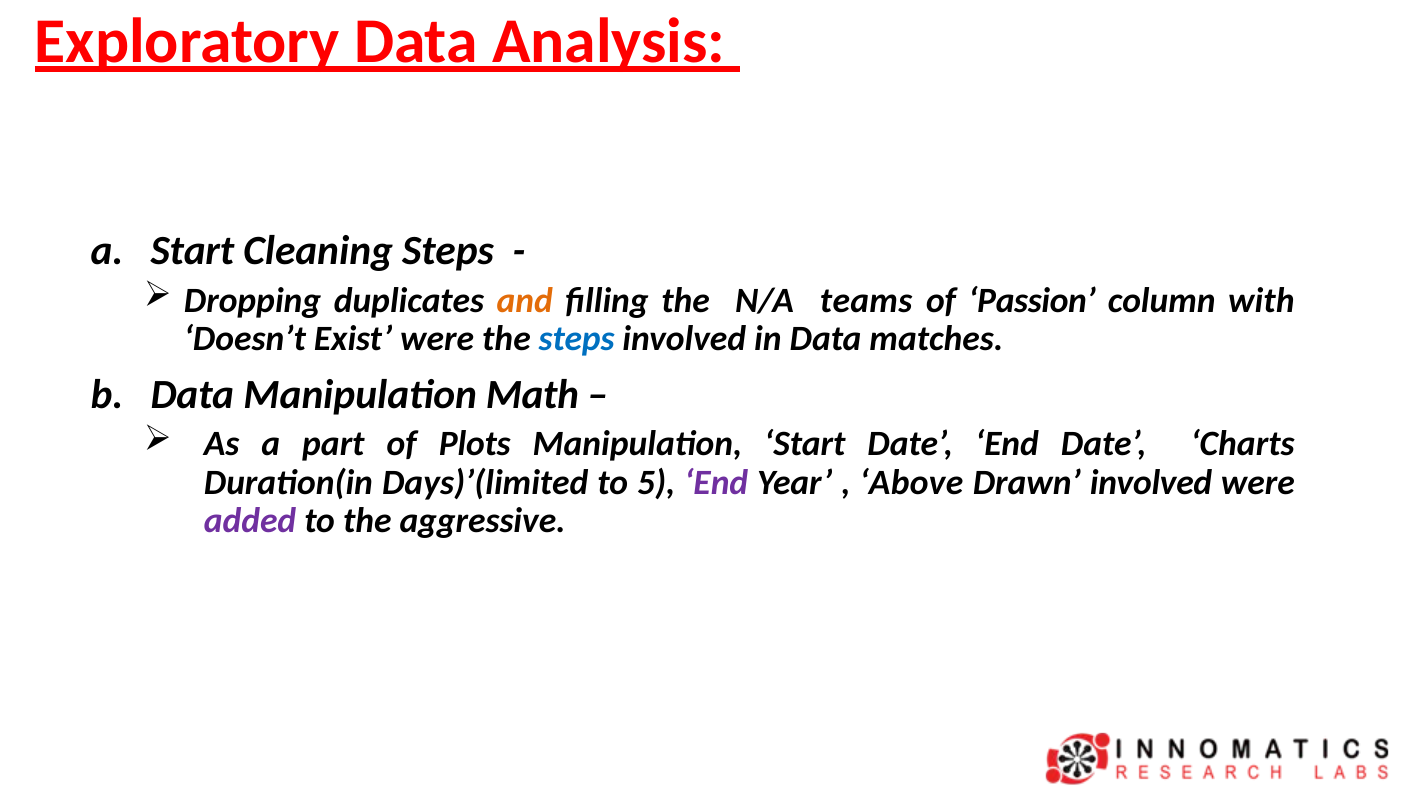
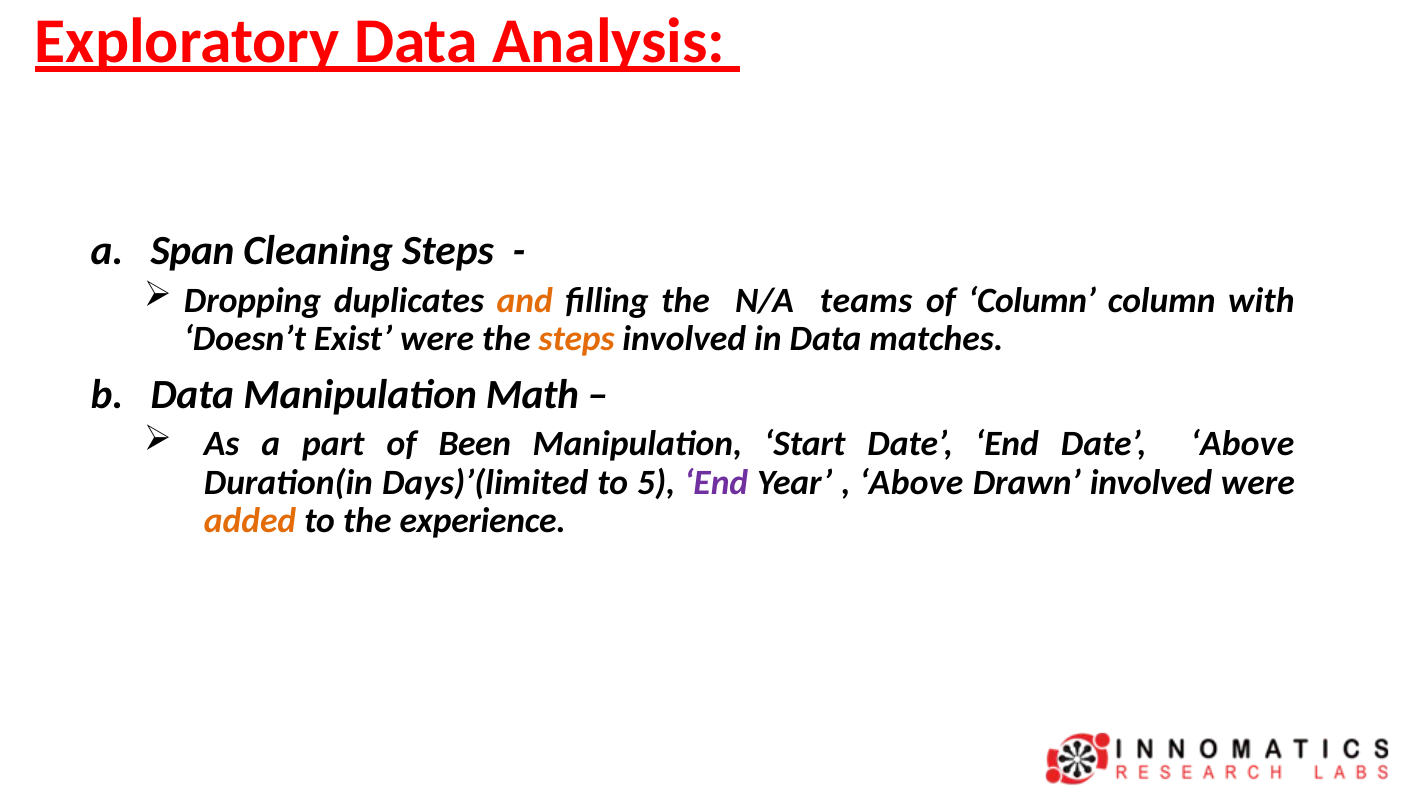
a Start: Start -> Span (192, 251)
of Passion: Passion -> Column (1032, 300)
steps colour: blue -> orange (577, 339)
Plots: Plots -> Been (475, 444)
Date Charts: Charts -> Above (1242, 444)
added colour: purple -> orange (250, 521)
aggressive: aggressive -> experience (483, 521)
